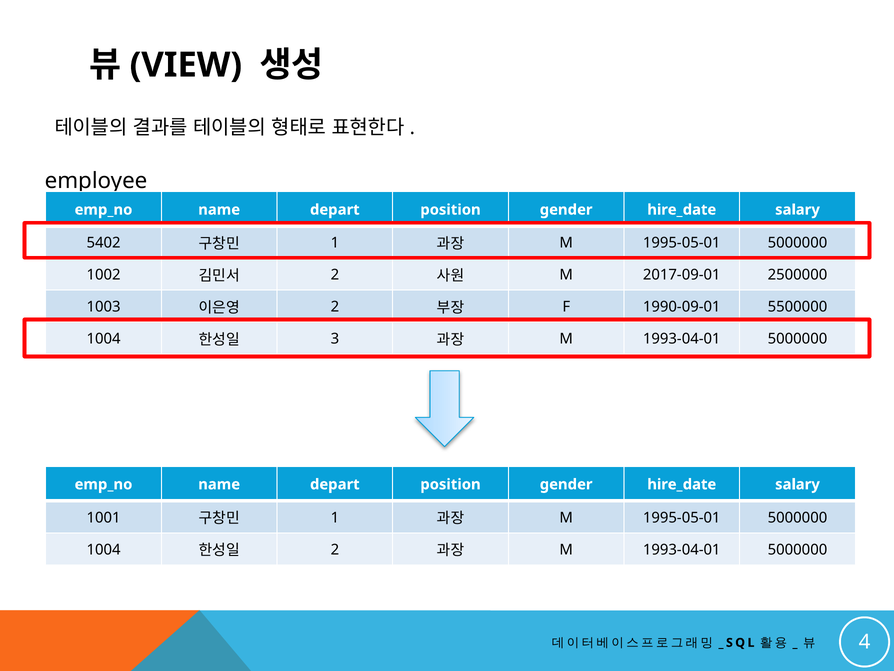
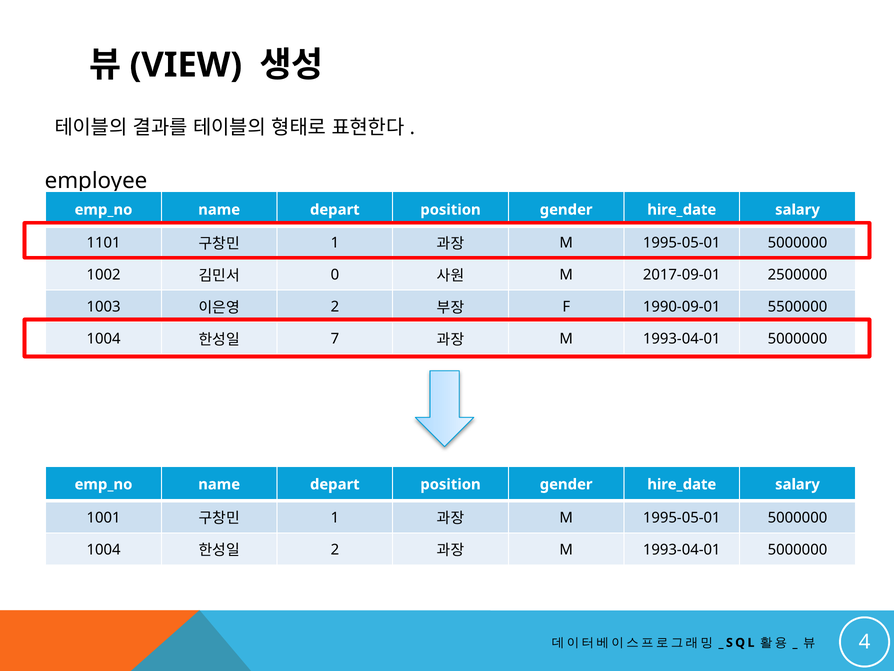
5402: 5402 -> 1101 (104, 243)
2: 2 -> 0 (335, 275)
3: 3 -> 7 (335, 339)
